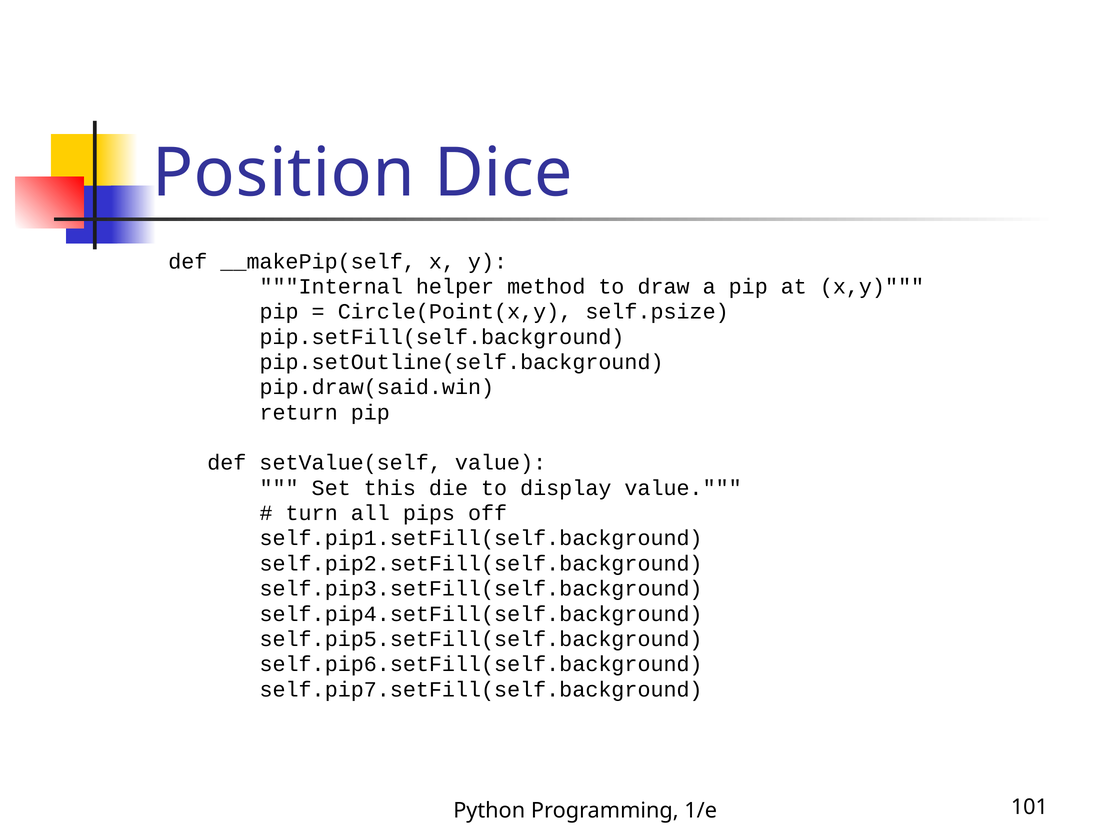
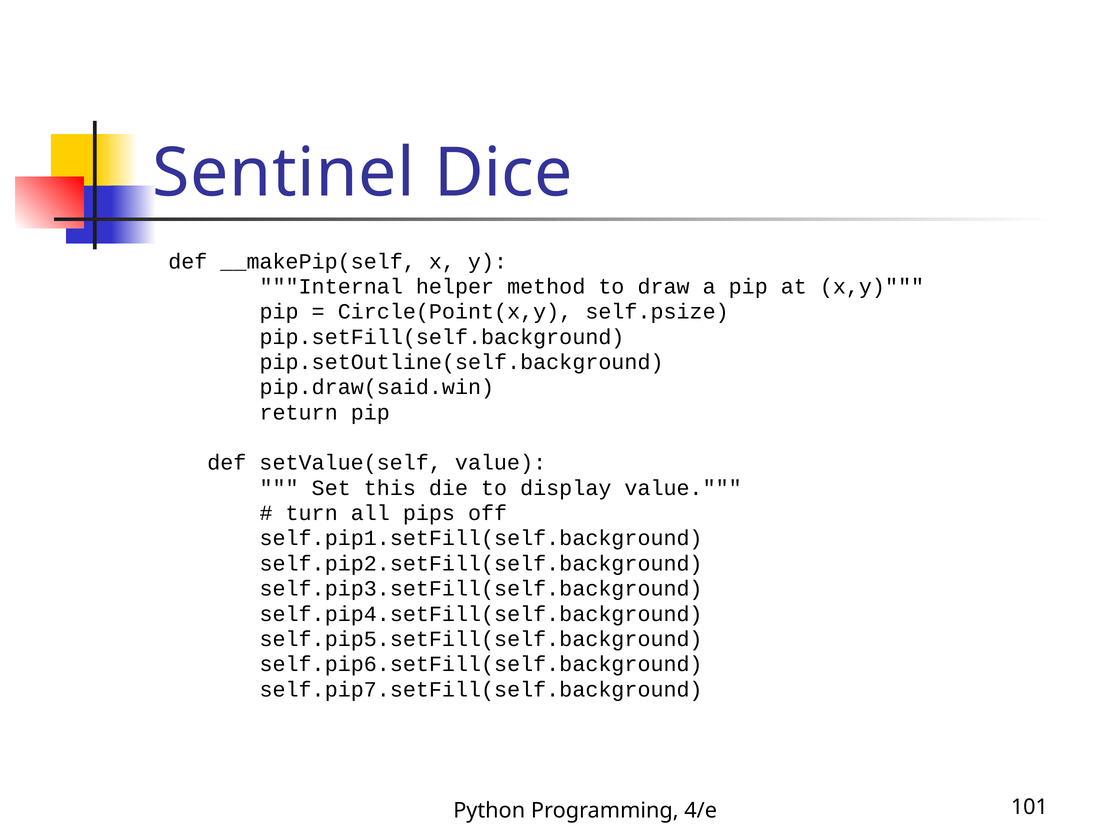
Position: Position -> Sentinel (284, 173)
1/e: 1/e -> 4/e (701, 810)
